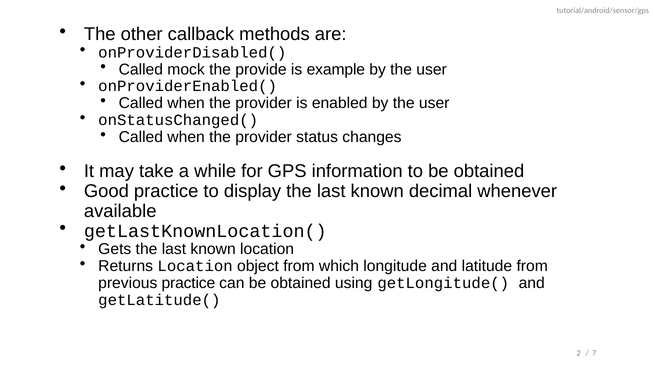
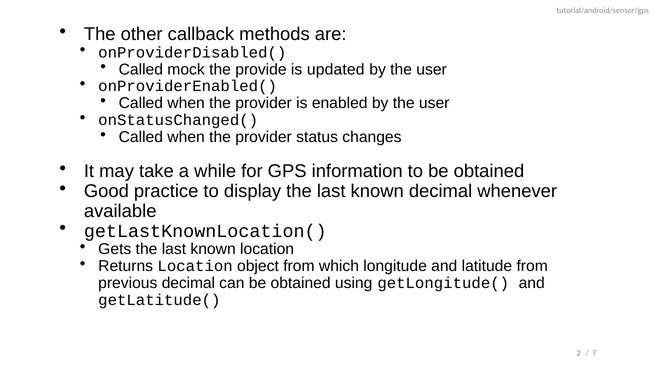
example: example -> updated (336, 69)
previous practice: practice -> decimal (188, 283)
